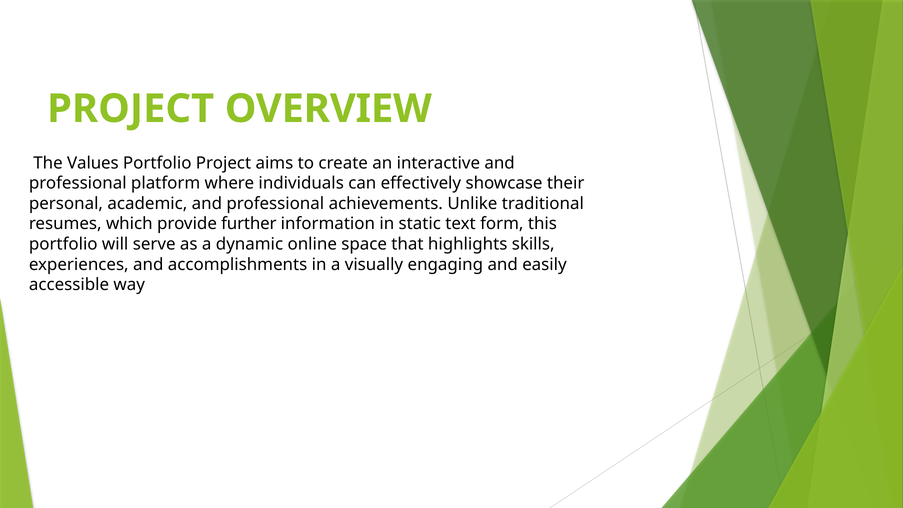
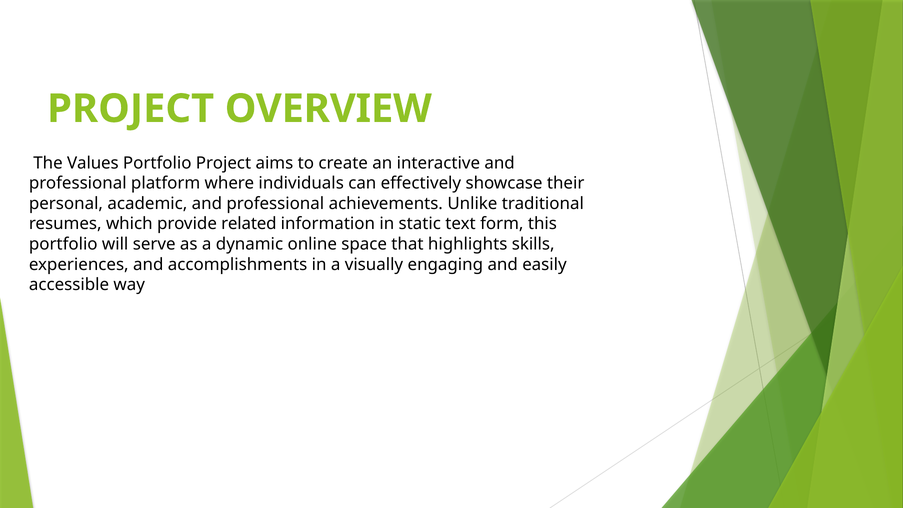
further: further -> related (249, 224)
